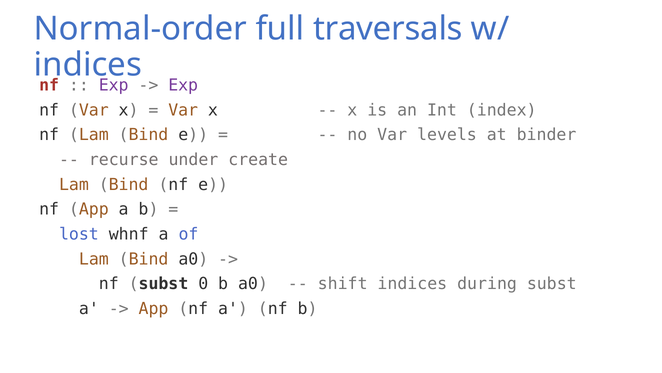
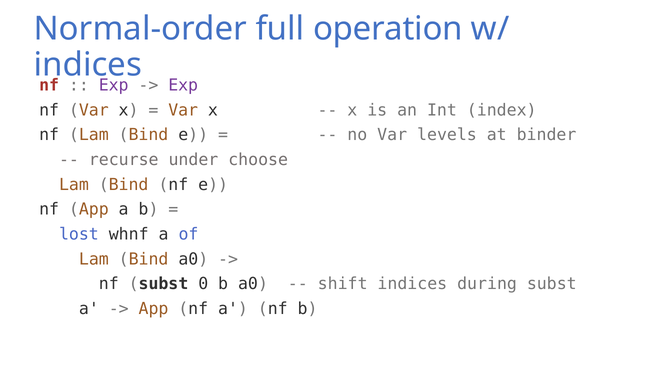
traversals: traversals -> operation (388, 29)
create: create -> choose (258, 160)
